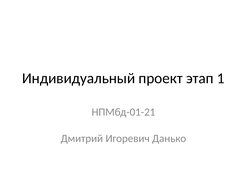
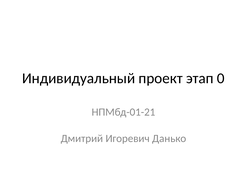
1: 1 -> 0 (221, 78)
